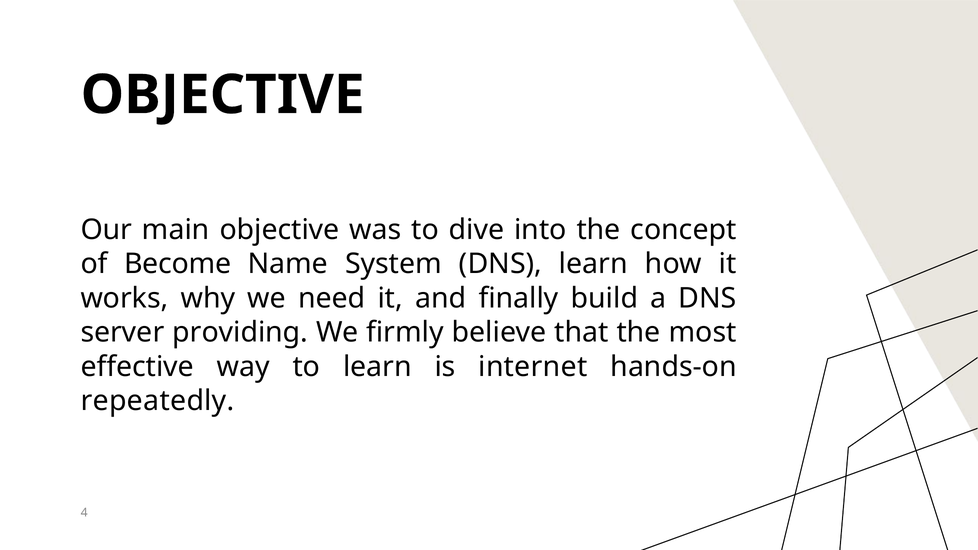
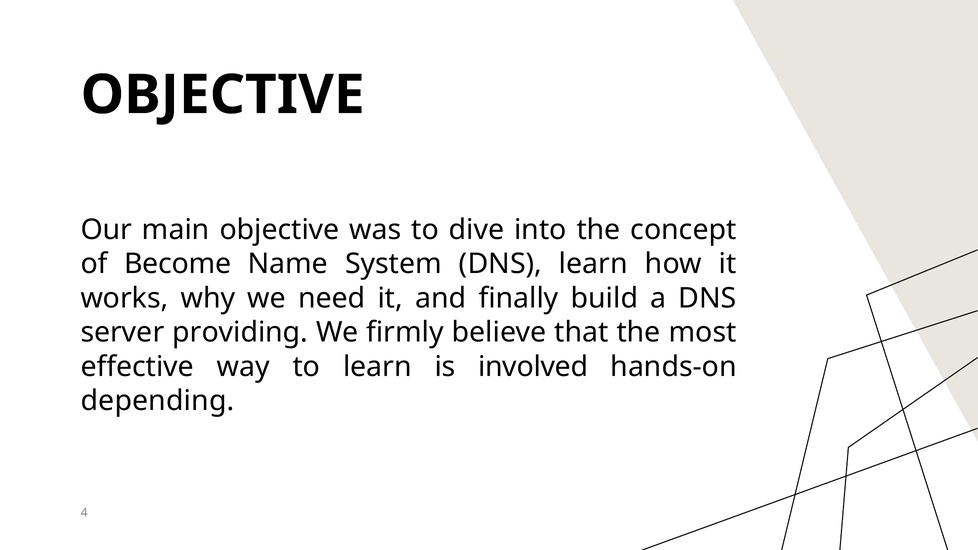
internet: internet -> involved (533, 367)
repeatedly: repeatedly -> depending (158, 401)
